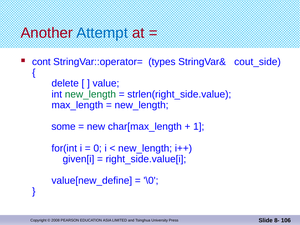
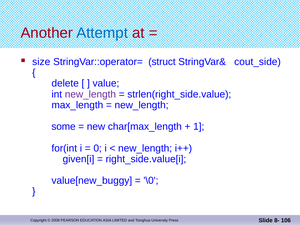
cont: cont -> size (41, 62)
types: types -> struct (162, 62)
new_length colour: green -> purple (90, 94)
value[new_define: value[new_define -> value[new_buggy (92, 181)
